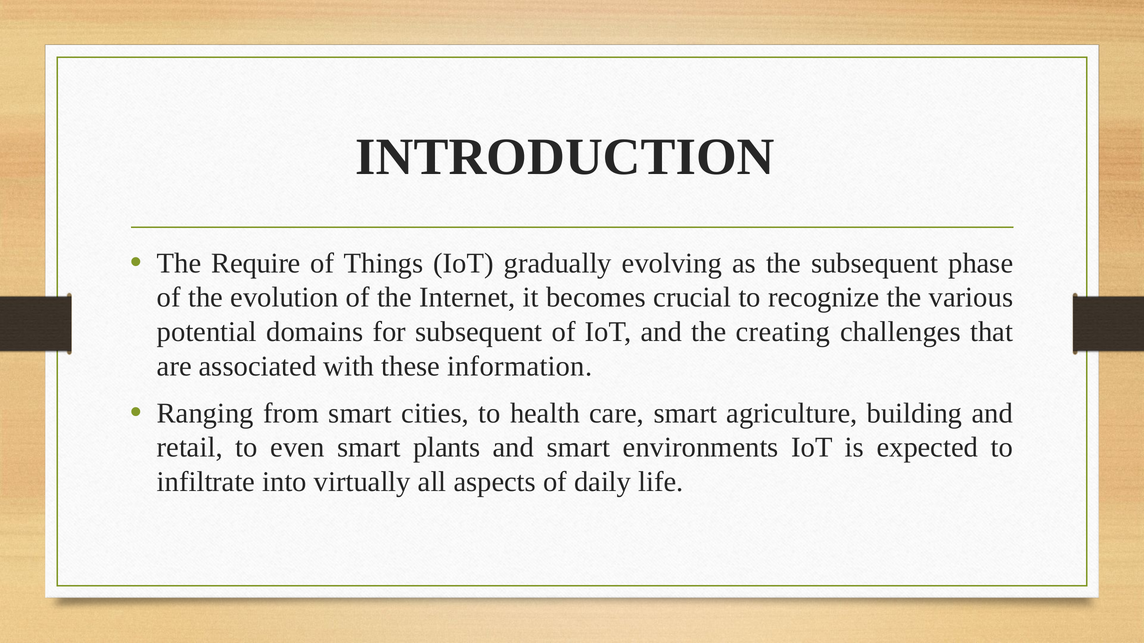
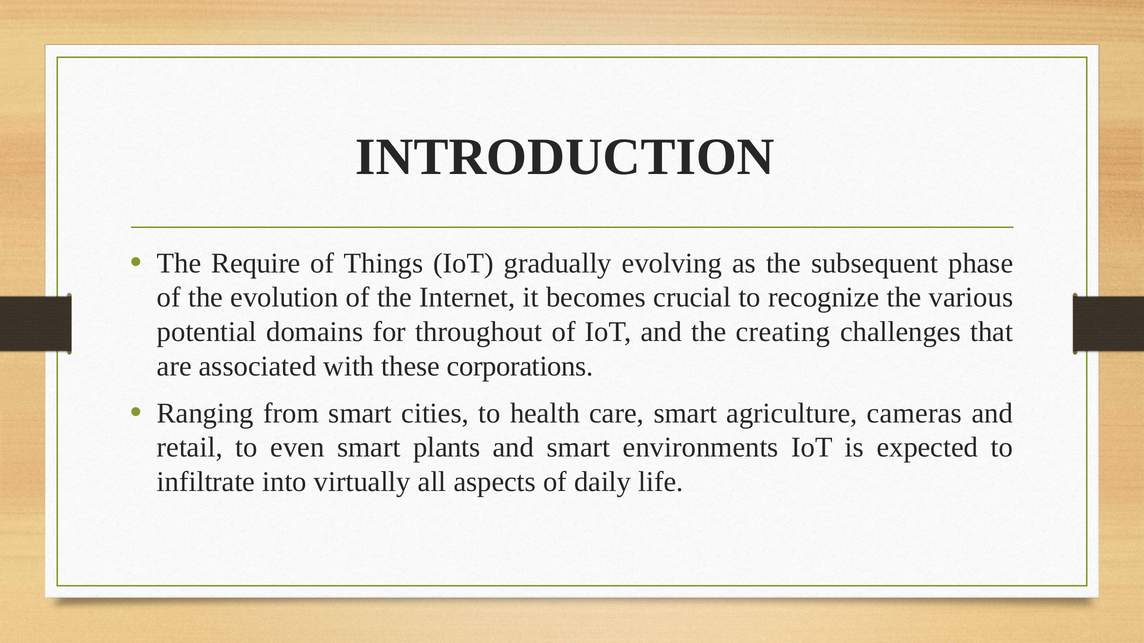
for subsequent: subsequent -> throughout (479, 332)
information: information -> corporations (520, 366)
building: building -> cameras (914, 414)
